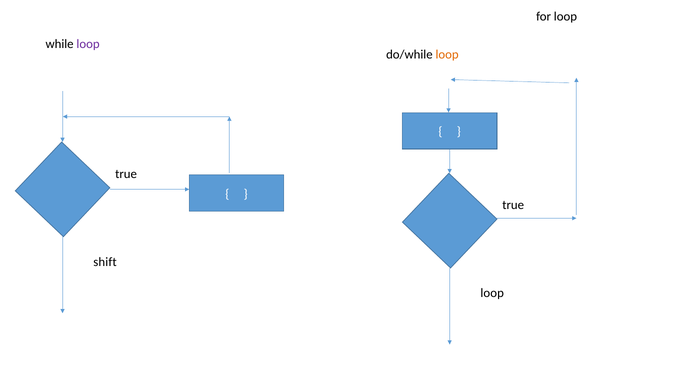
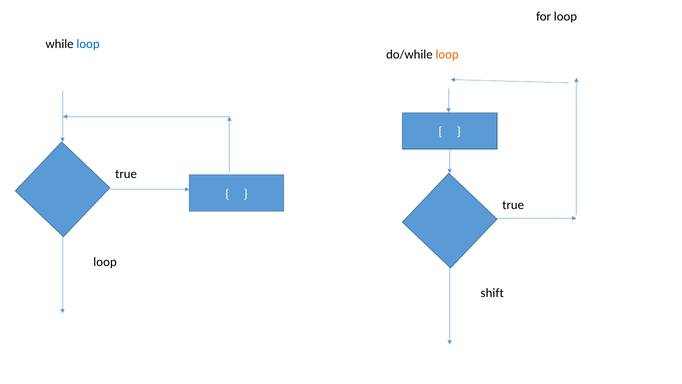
loop colour: purple -> blue (88, 44)
shift: shift -> loop (105, 262)
loop: loop -> shift (492, 293)
